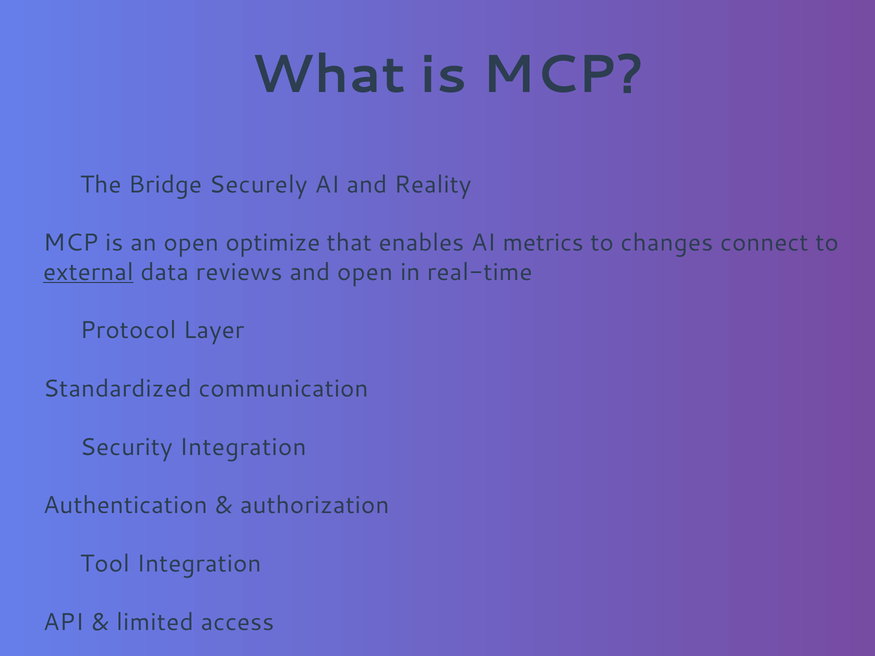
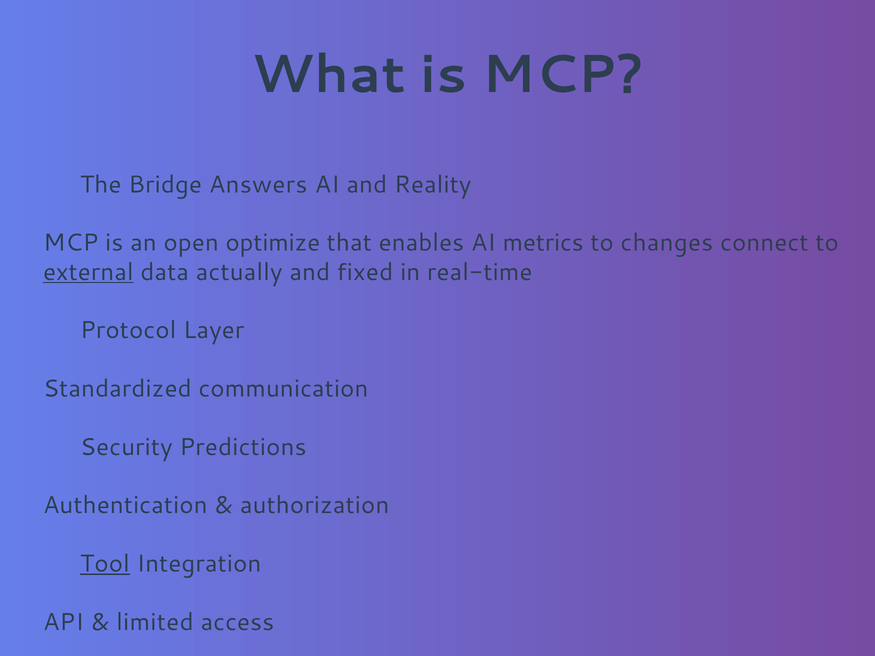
Securely: Securely -> Answers (258, 185)
reviews: reviews -> actually (239, 272)
and open: open -> fixed (365, 272)
Security Integration: Integration -> Predictions (243, 447)
Tool underline: none -> present (105, 564)
